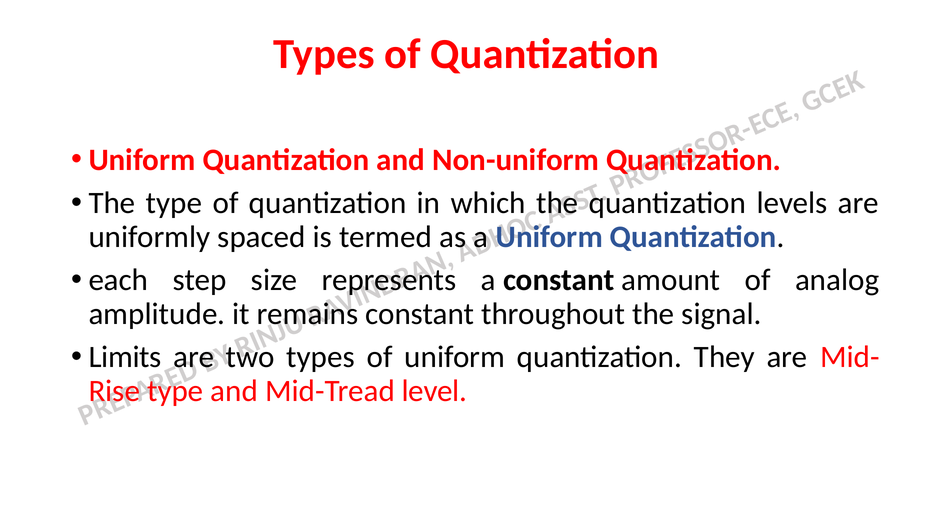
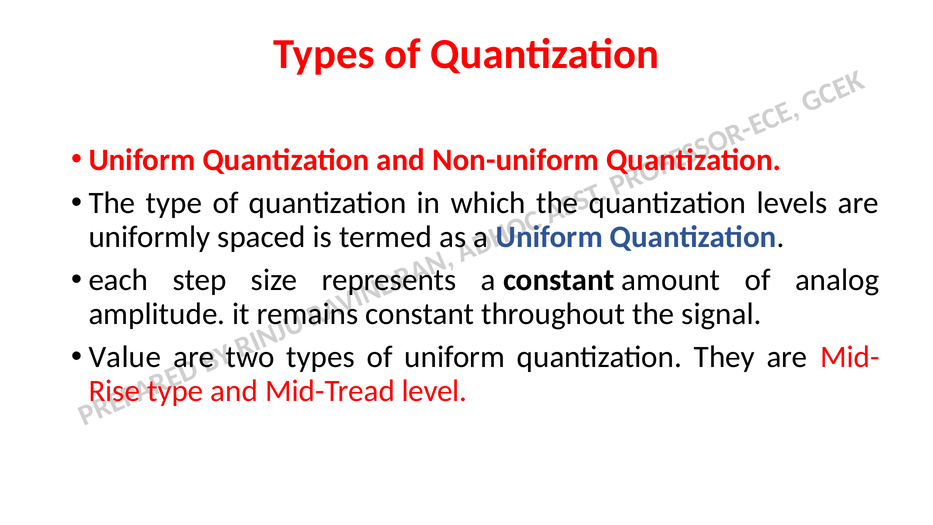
Limits: Limits -> Value (125, 357)
